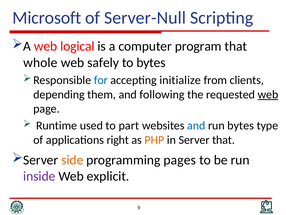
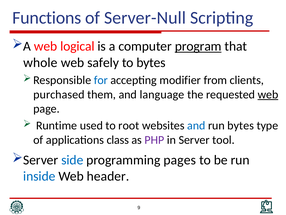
Microsoft: Microsoft -> Functions (47, 18)
program underline: none -> present (198, 46)
initialize: initialize -> modifier (180, 80)
depending: depending -> purchased (59, 94)
following: following -> language (162, 94)
part: part -> root (129, 125)
right: right -> class (118, 140)
PHP colour: orange -> purple (154, 140)
Server that: that -> tool (224, 140)
side colour: orange -> blue (72, 160)
inside colour: purple -> blue (39, 176)
explicit: explicit -> header (108, 176)
